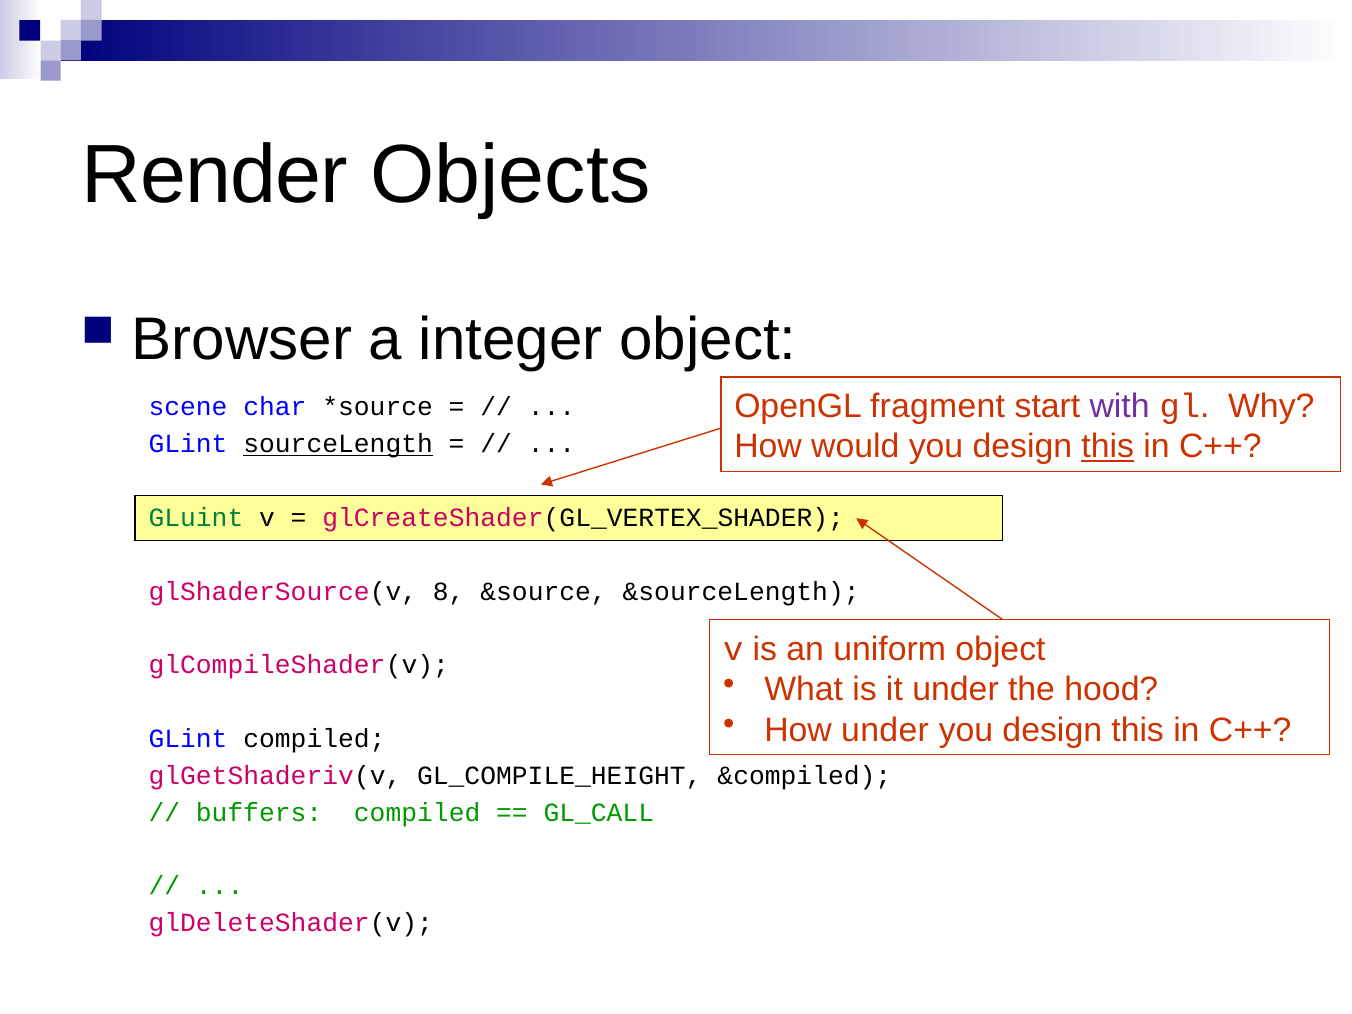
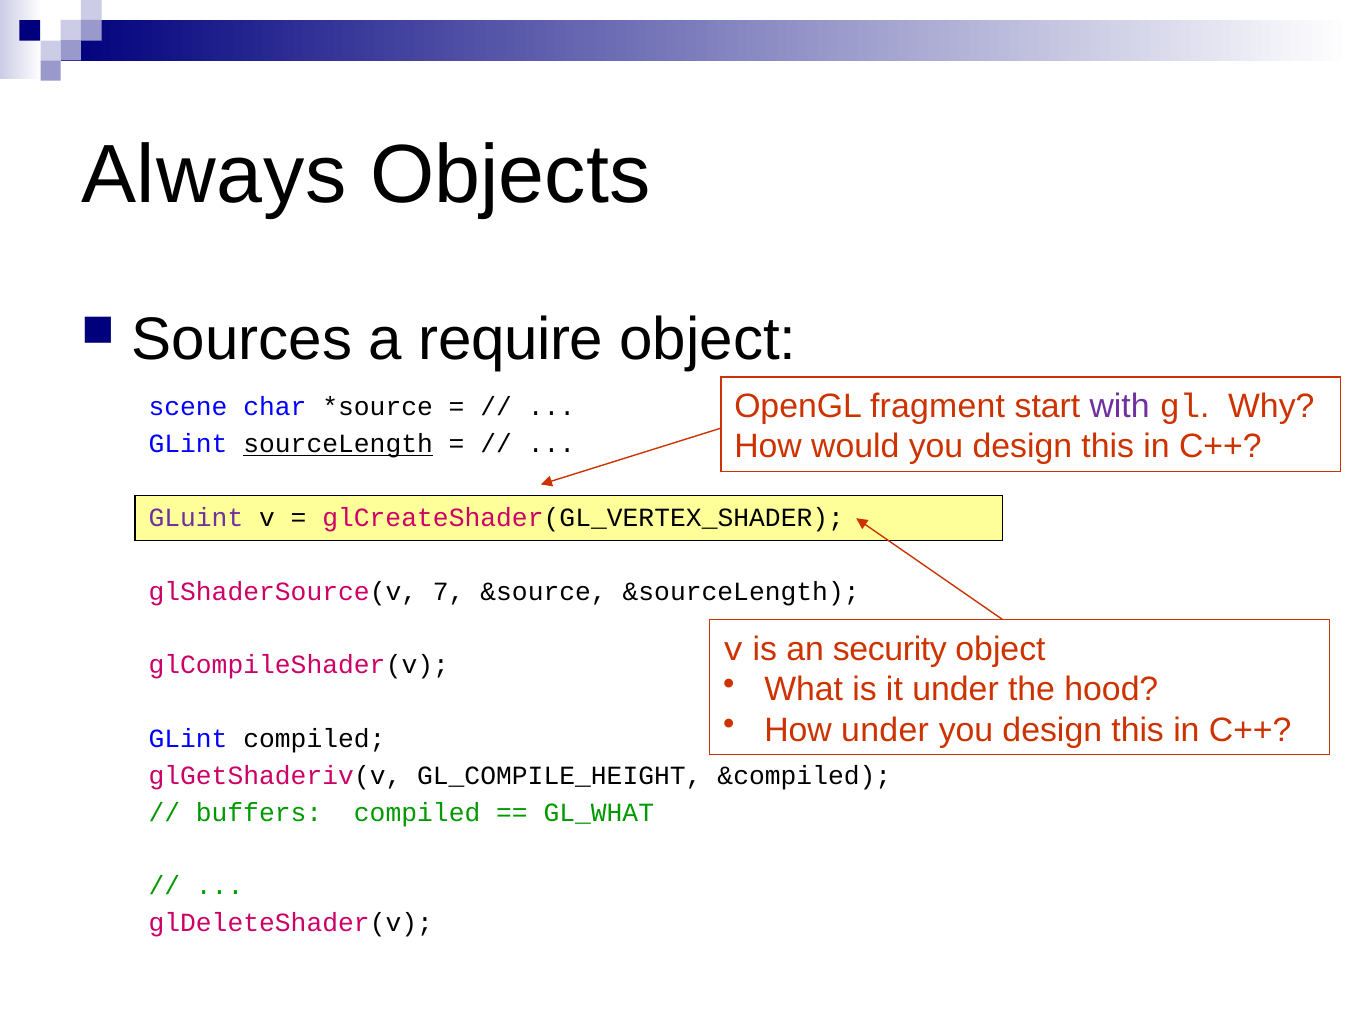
Render: Render -> Always (214, 175)
Browser: Browser -> Sources (242, 340)
integer: integer -> require (511, 340)
this underline: present -> none (1108, 447)
GLuint colour: green -> purple (196, 518)
8: 8 -> 7 (449, 591)
uniform: uniform -> security (890, 649)
GL_CALL: GL_CALL -> GL_WHAT (599, 812)
